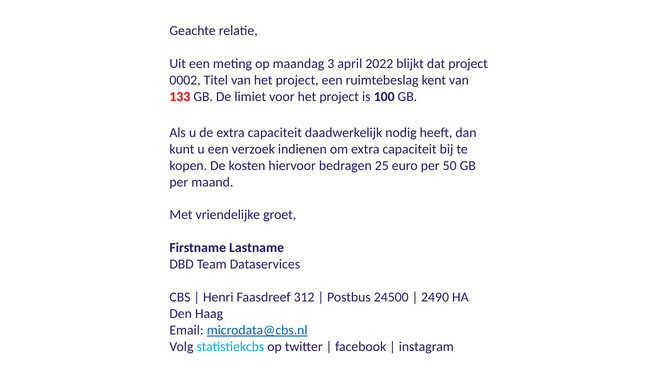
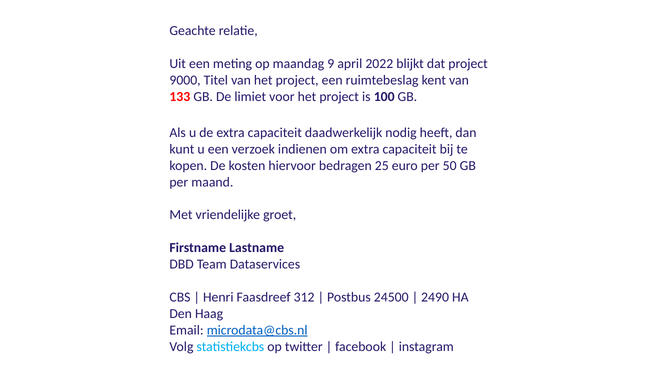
3: 3 -> 9 (331, 64)
0002: 0002 -> 9000 (185, 80)
